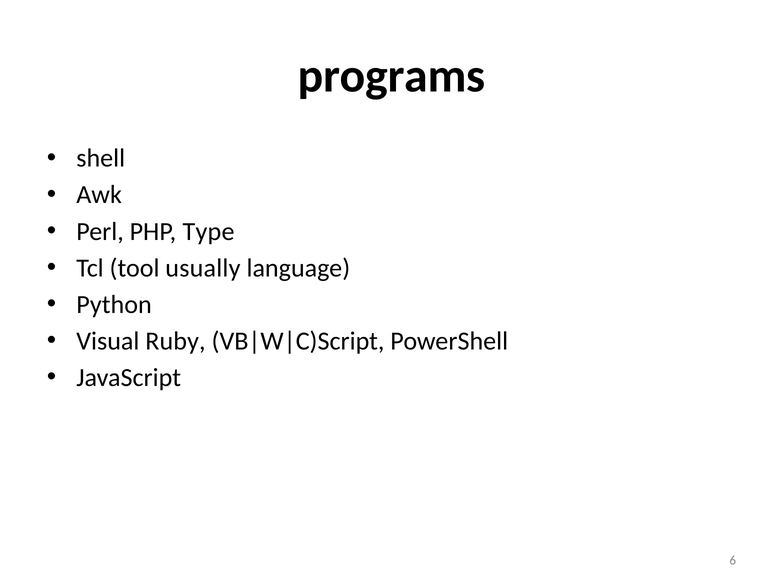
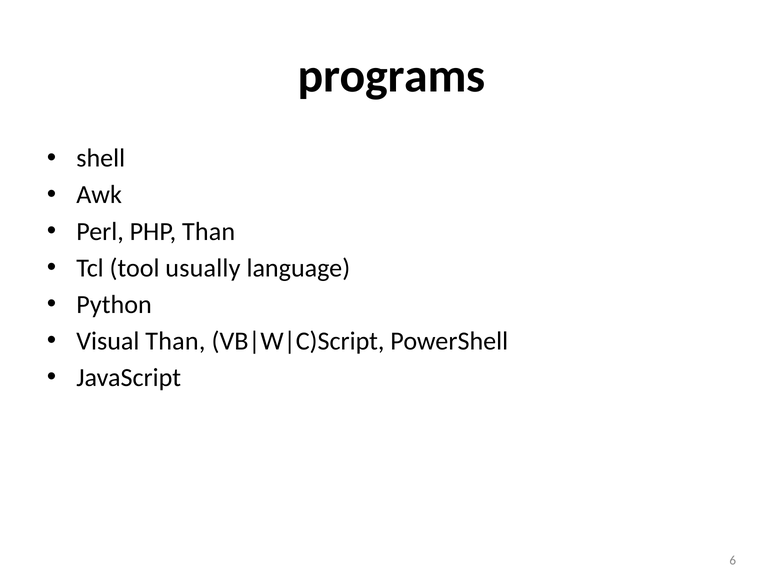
PHP Type: Type -> Than (209, 231)
Visual Ruby: Ruby -> Than (175, 341)
